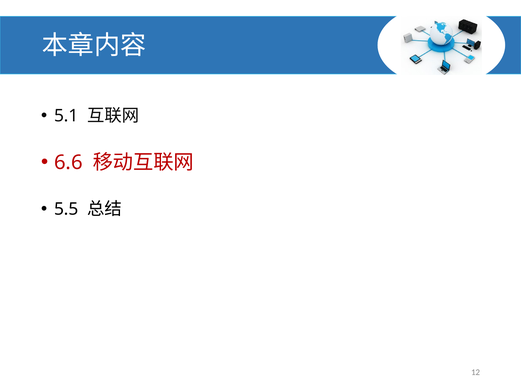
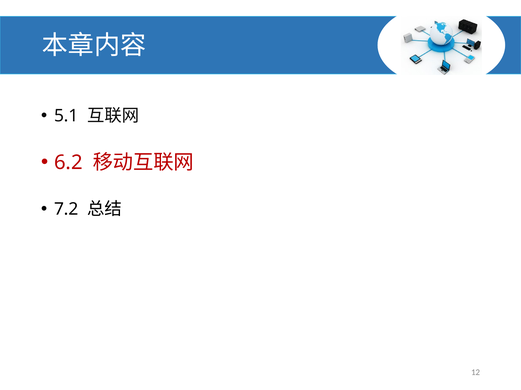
6.6: 6.6 -> 6.2 (68, 163)
5.5: 5.5 -> 7.2 (66, 209)
